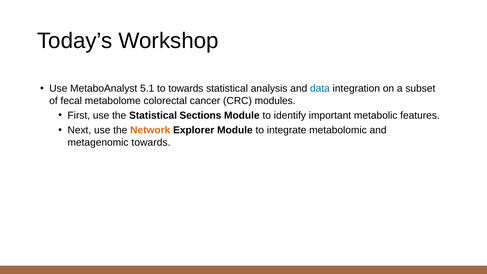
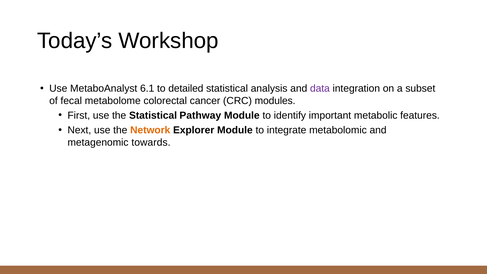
5.1: 5.1 -> 6.1 (147, 89)
to towards: towards -> detailed (186, 89)
data colour: blue -> purple (320, 89)
Sections: Sections -> Pathway (200, 115)
